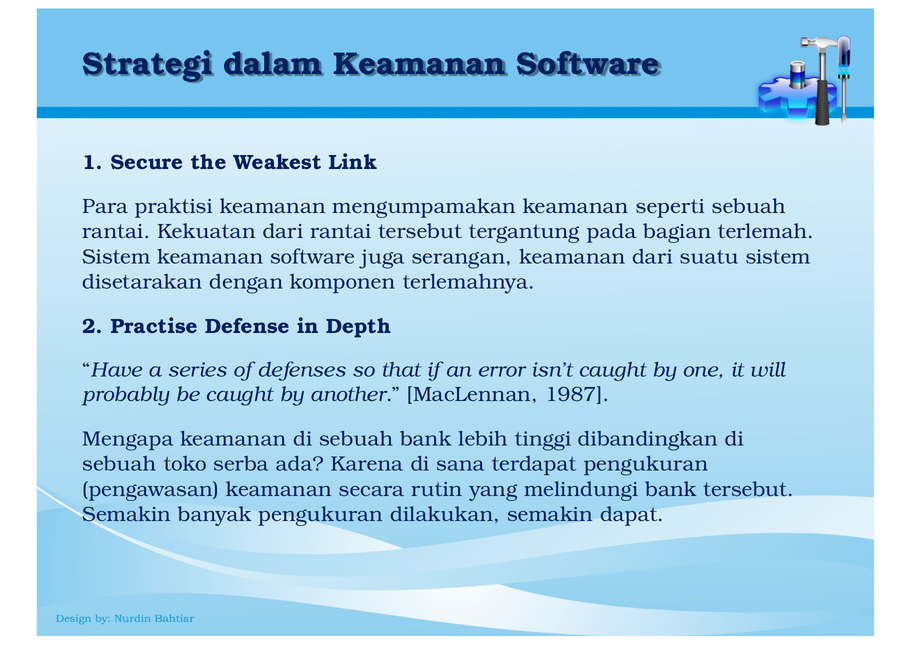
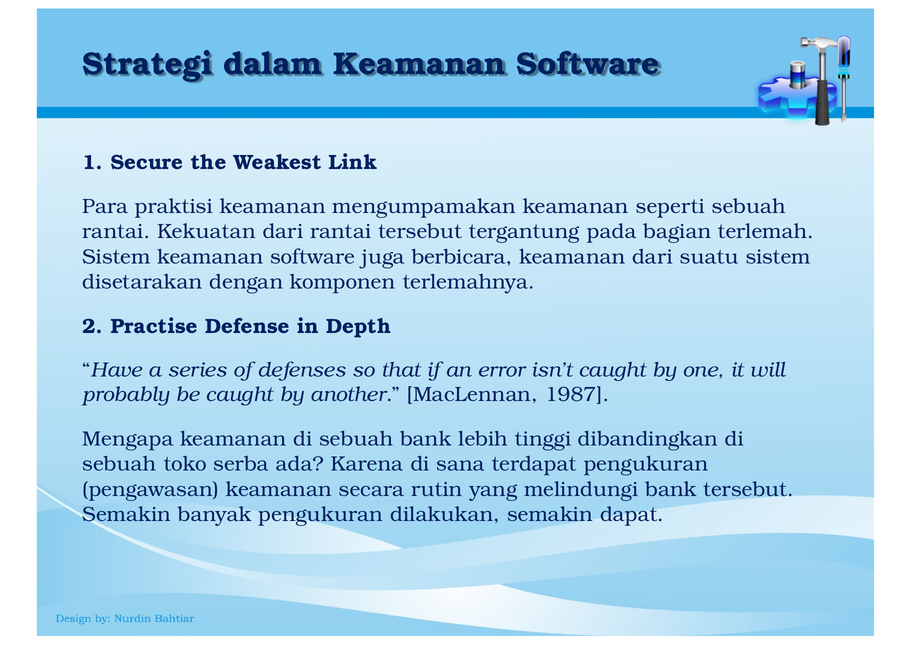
serangan: serangan -> berbicara (462, 257)
